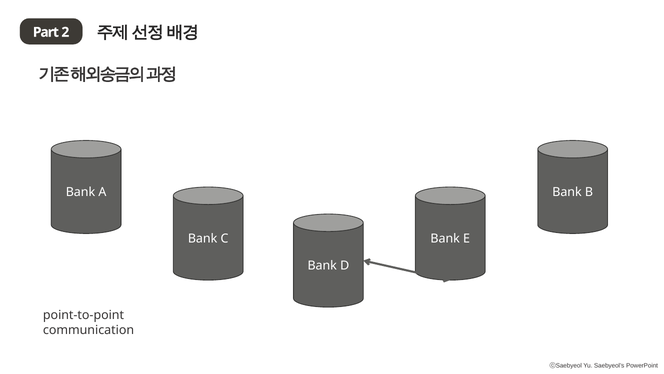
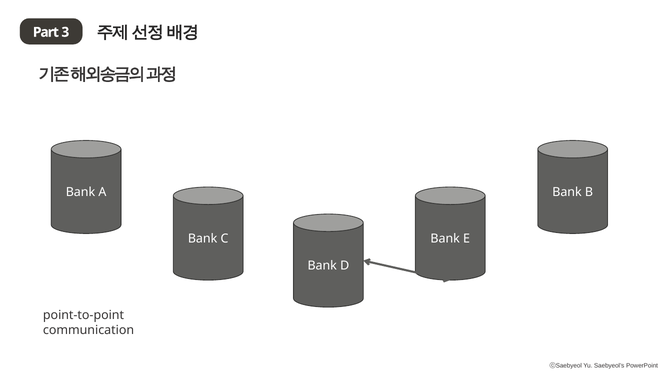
2: 2 -> 3 (65, 32)
